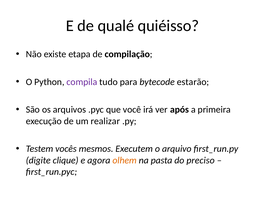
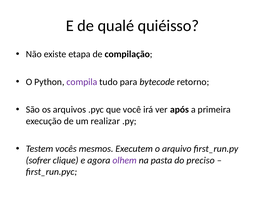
estarão: estarão -> retorno (193, 82)
digite: digite -> sofrer (38, 160)
olhem colour: orange -> purple (125, 160)
